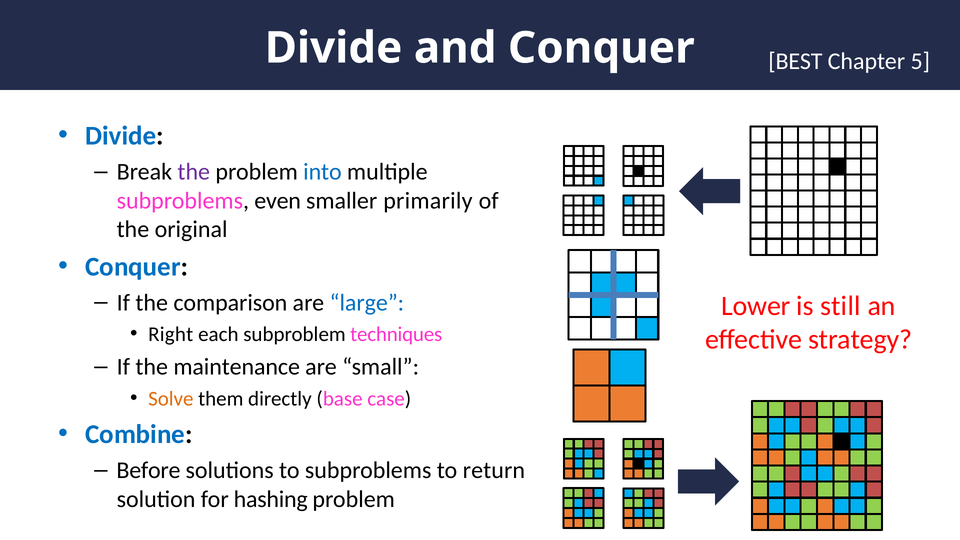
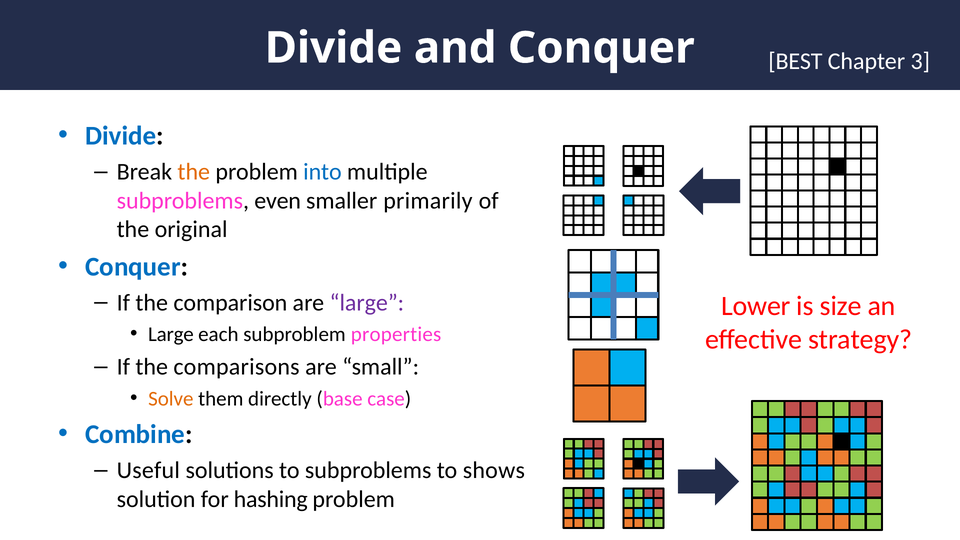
5: 5 -> 3 (920, 61)
the colour: purple -> orange (194, 172)
large colour: blue -> purple (367, 303)
still: still -> size (841, 306)
Right: Right -> Large (171, 334)
techniques: techniques -> properties (396, 334)
maintenance: maintenance -> comparisons (236, 367)
Before: Before -> Useful (148, 470)
return: return -> shows (494, 470)
